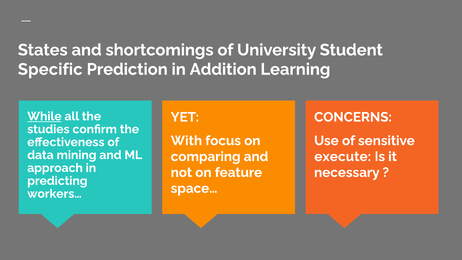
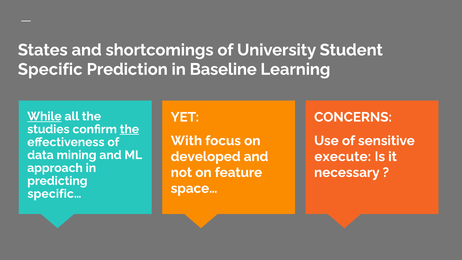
Addition: Addition -> Baseline (223, 69)
the underline: none -> present (129, 129)
comparing: comparing -> developed (206, 157)
workers…: workers… -> specific… (54, 194)
